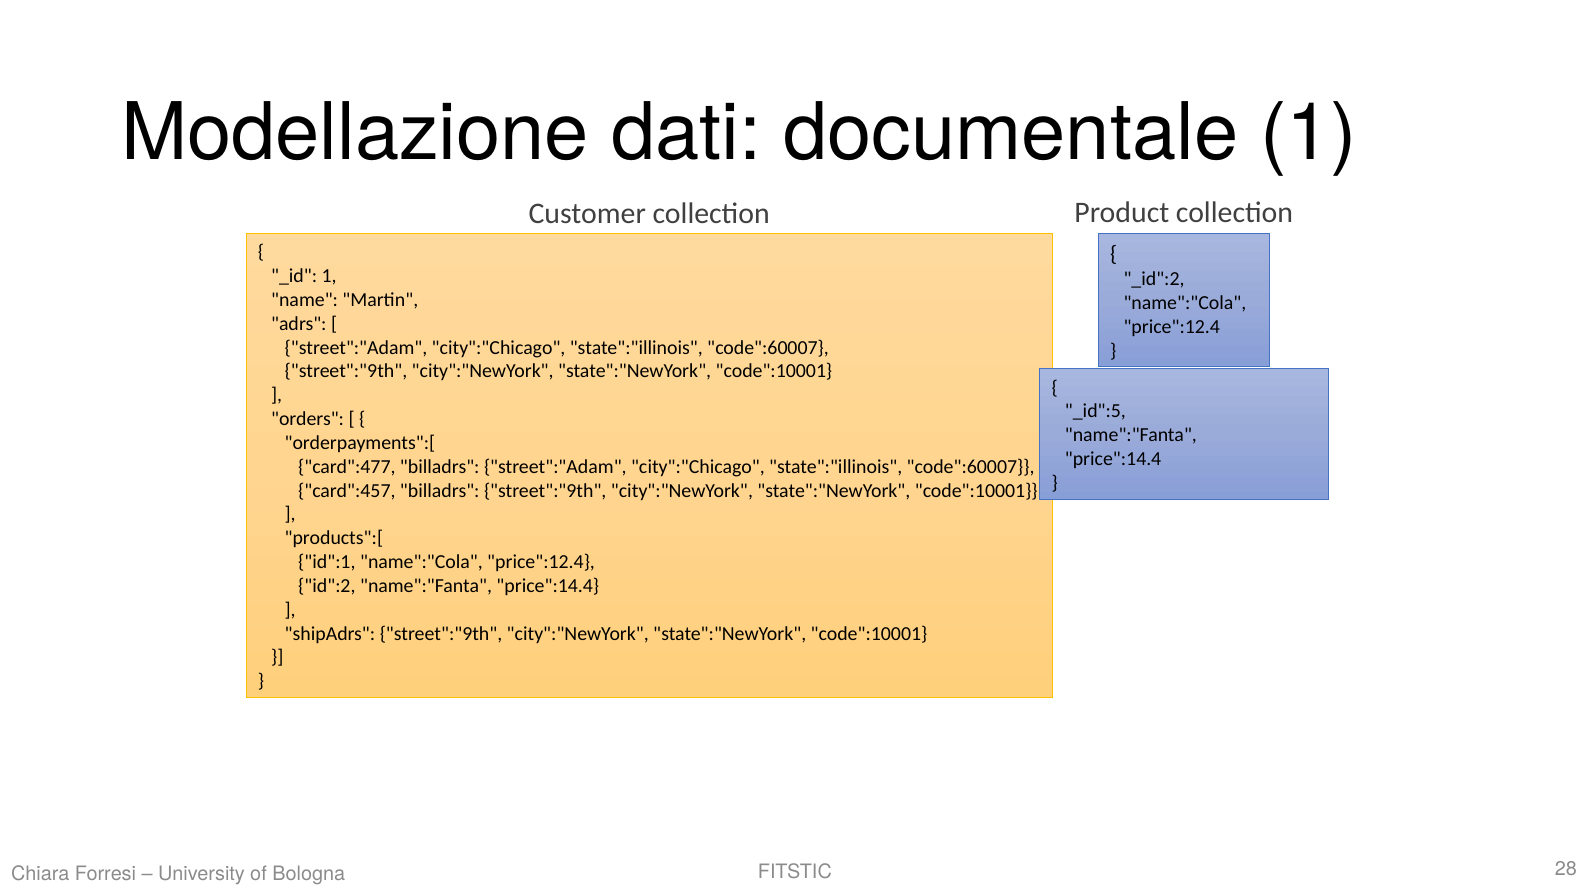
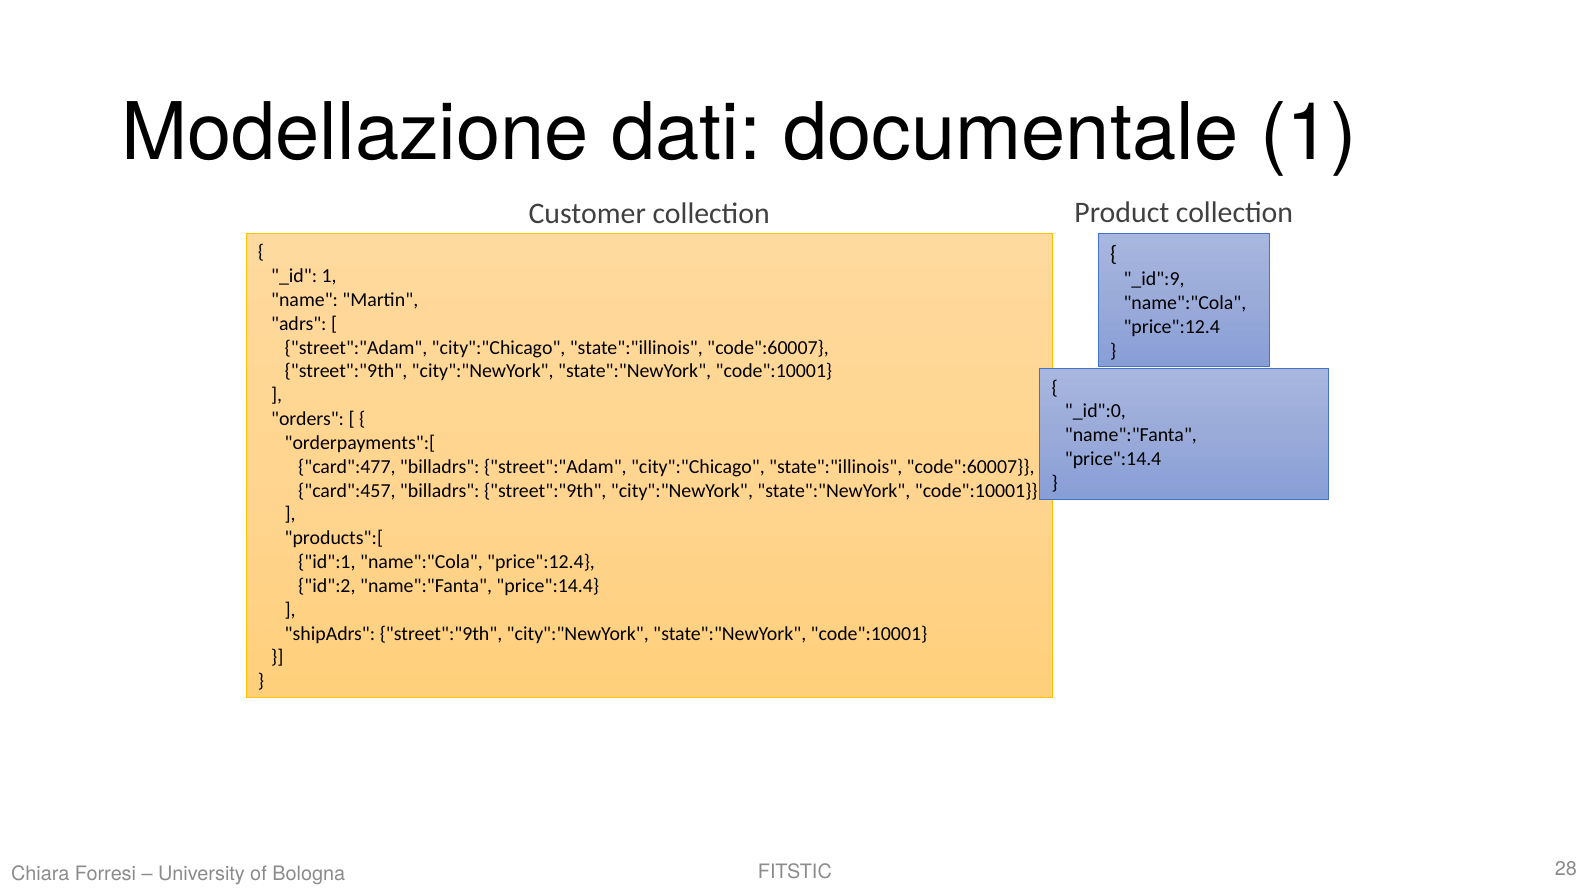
_id":2: _id":2 -> _id":9 (1154, 279)
_id":5: _id":5 -> _id":0 (1095, 412)
